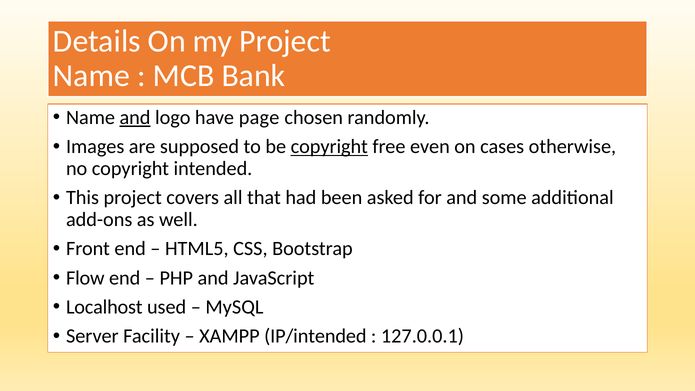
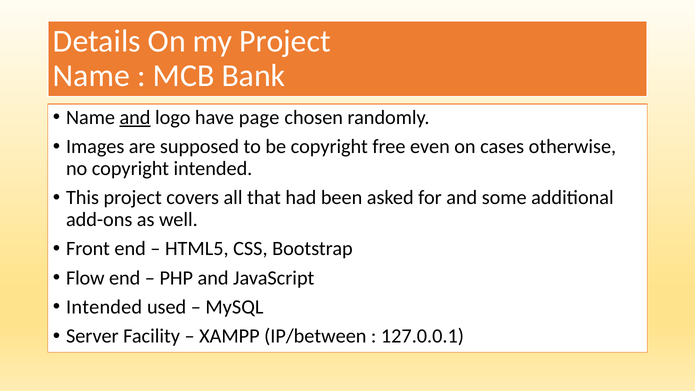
copyright underline: present -> none (329, 147)
Localhost: Localhost -> Intended (104, 307)
IP/intended: IP/intended -> IP/between (315, 336)
